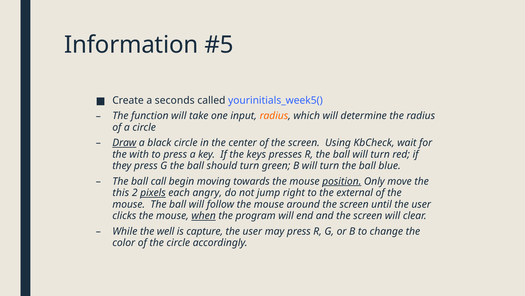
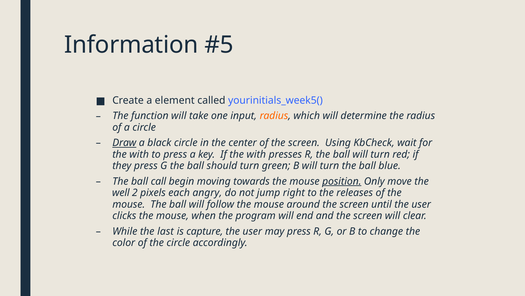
seconds: seconds -> element (175, 100)
If the keys: keys -> with (256, 154)
this: this -> well (121, 192)
pixels underline: present -> none (153, 192)
external: external -> releases (355, 192)
when underline: present -> none (204, 215)
well: well -> last (166, 231)
